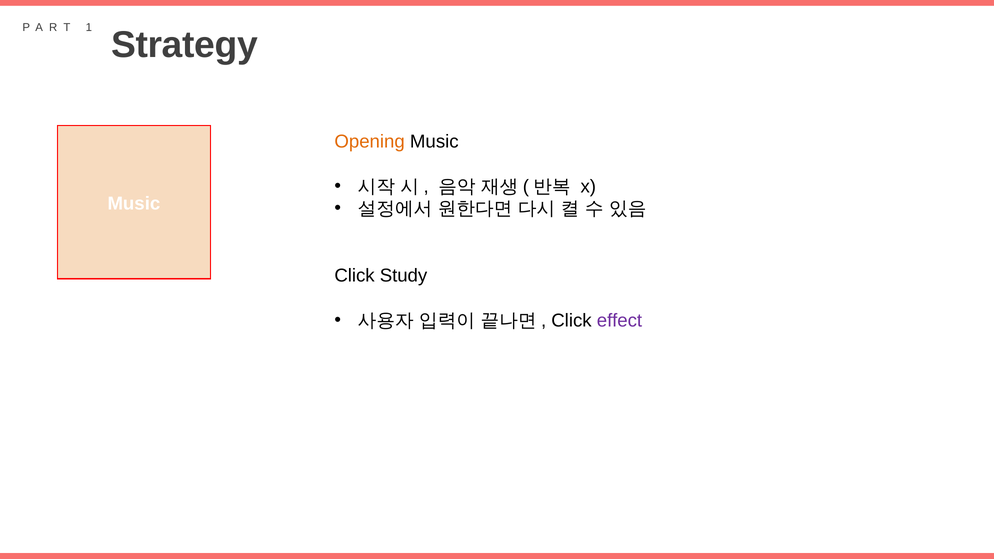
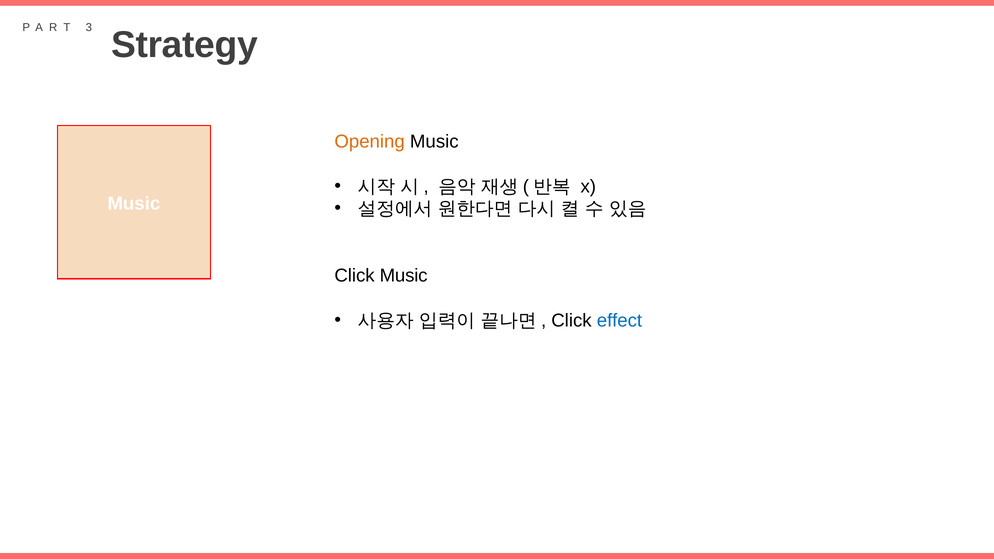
1: 1 -> 3 (89, 27)
Click Study: Study -> Music (404, 276)
effect colour: purple -> blue (619, 321)
